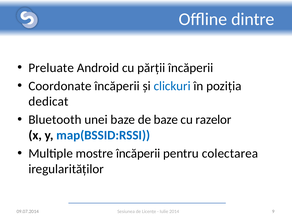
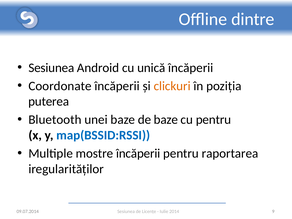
Preluate: Preluate -> Sesiunea (51, 68)
părții: părții -> unică (151, 68)
clickuri colour: blue -> orange (172, 86)
dedicat: dedicat -> puterea (49, 102)
cu razelor: razelor -> pentru (213, 120)
colectarea: colectarea -> raportarea (230, 153)
